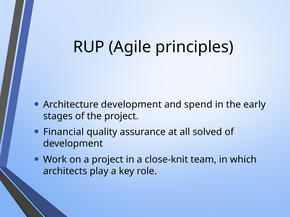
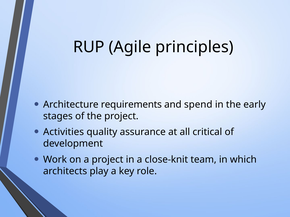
Architecture development: development -> requirements (131, 105)
Financial: Financial -> Activities (64, 132)
solved: solved -> critical (207, 132)
